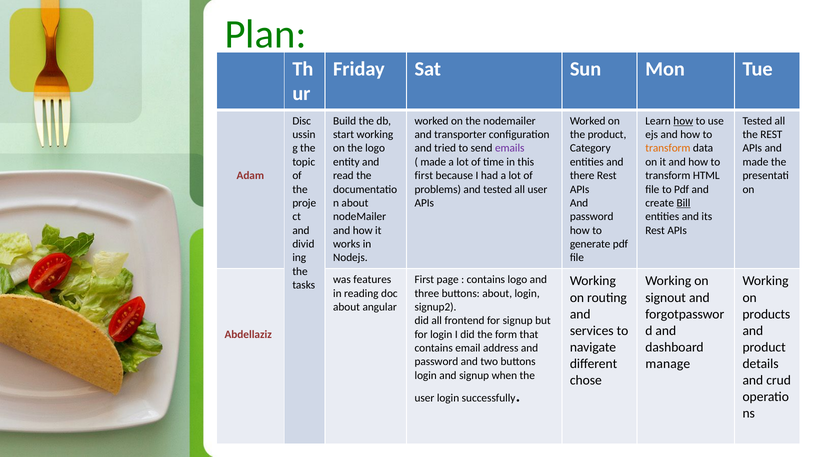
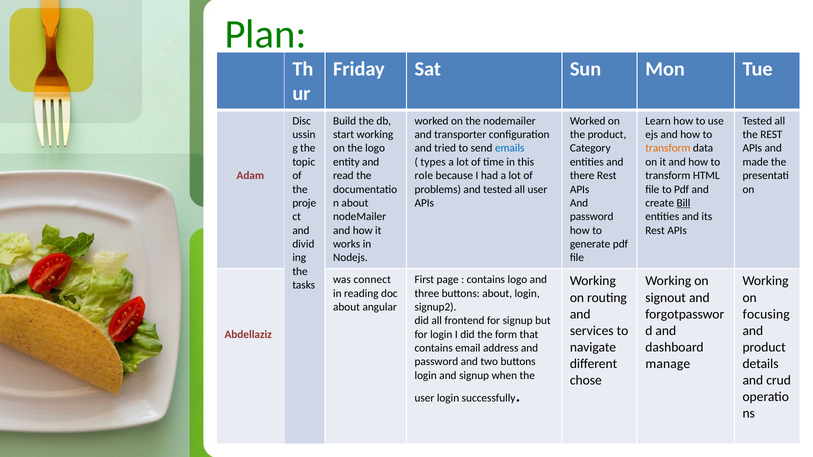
how underline: present -> none (683, 121)
emails colour: purple -> blue (510, 148)
made: made -> types (433, 162)
first: first -> role (424, 176)
features: features -> connect (372, 280)
products: products -> focusing (766, 314)
